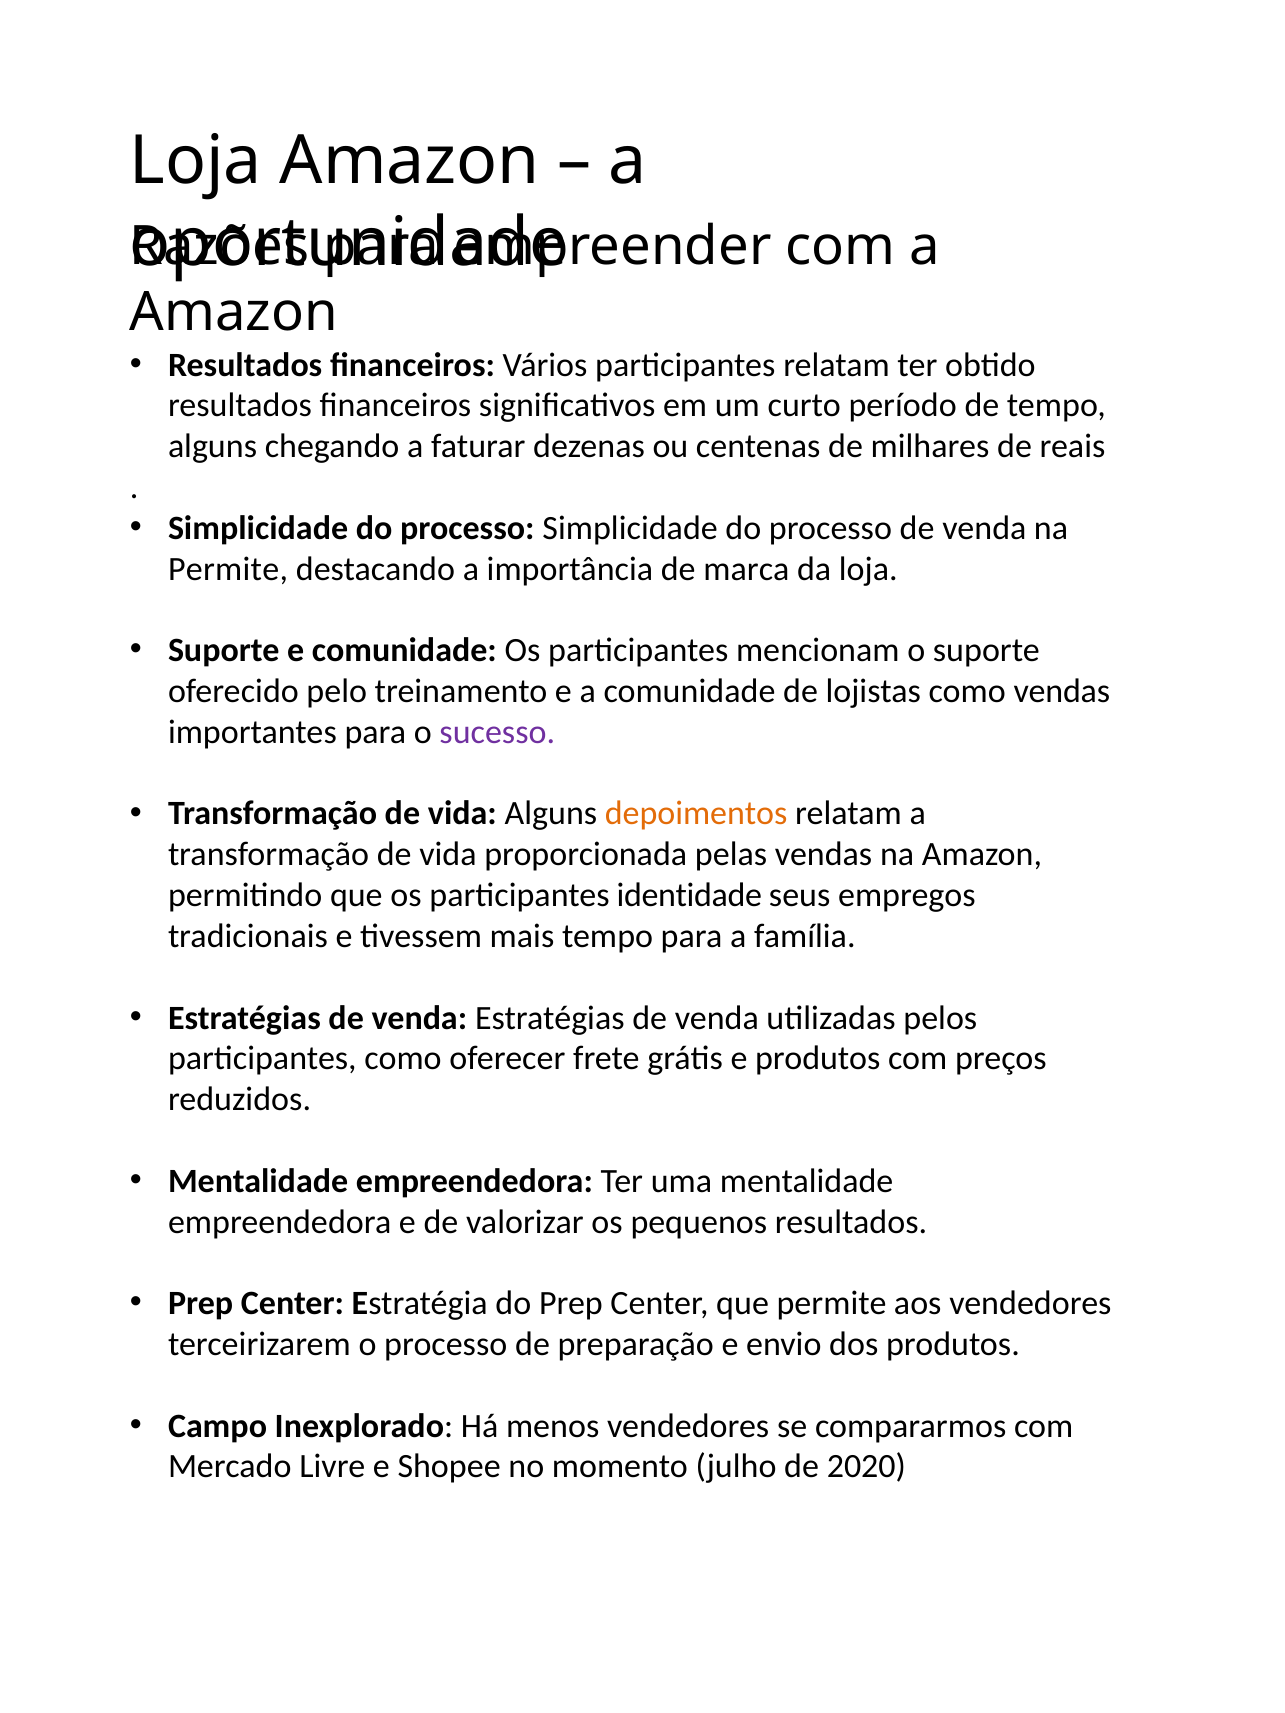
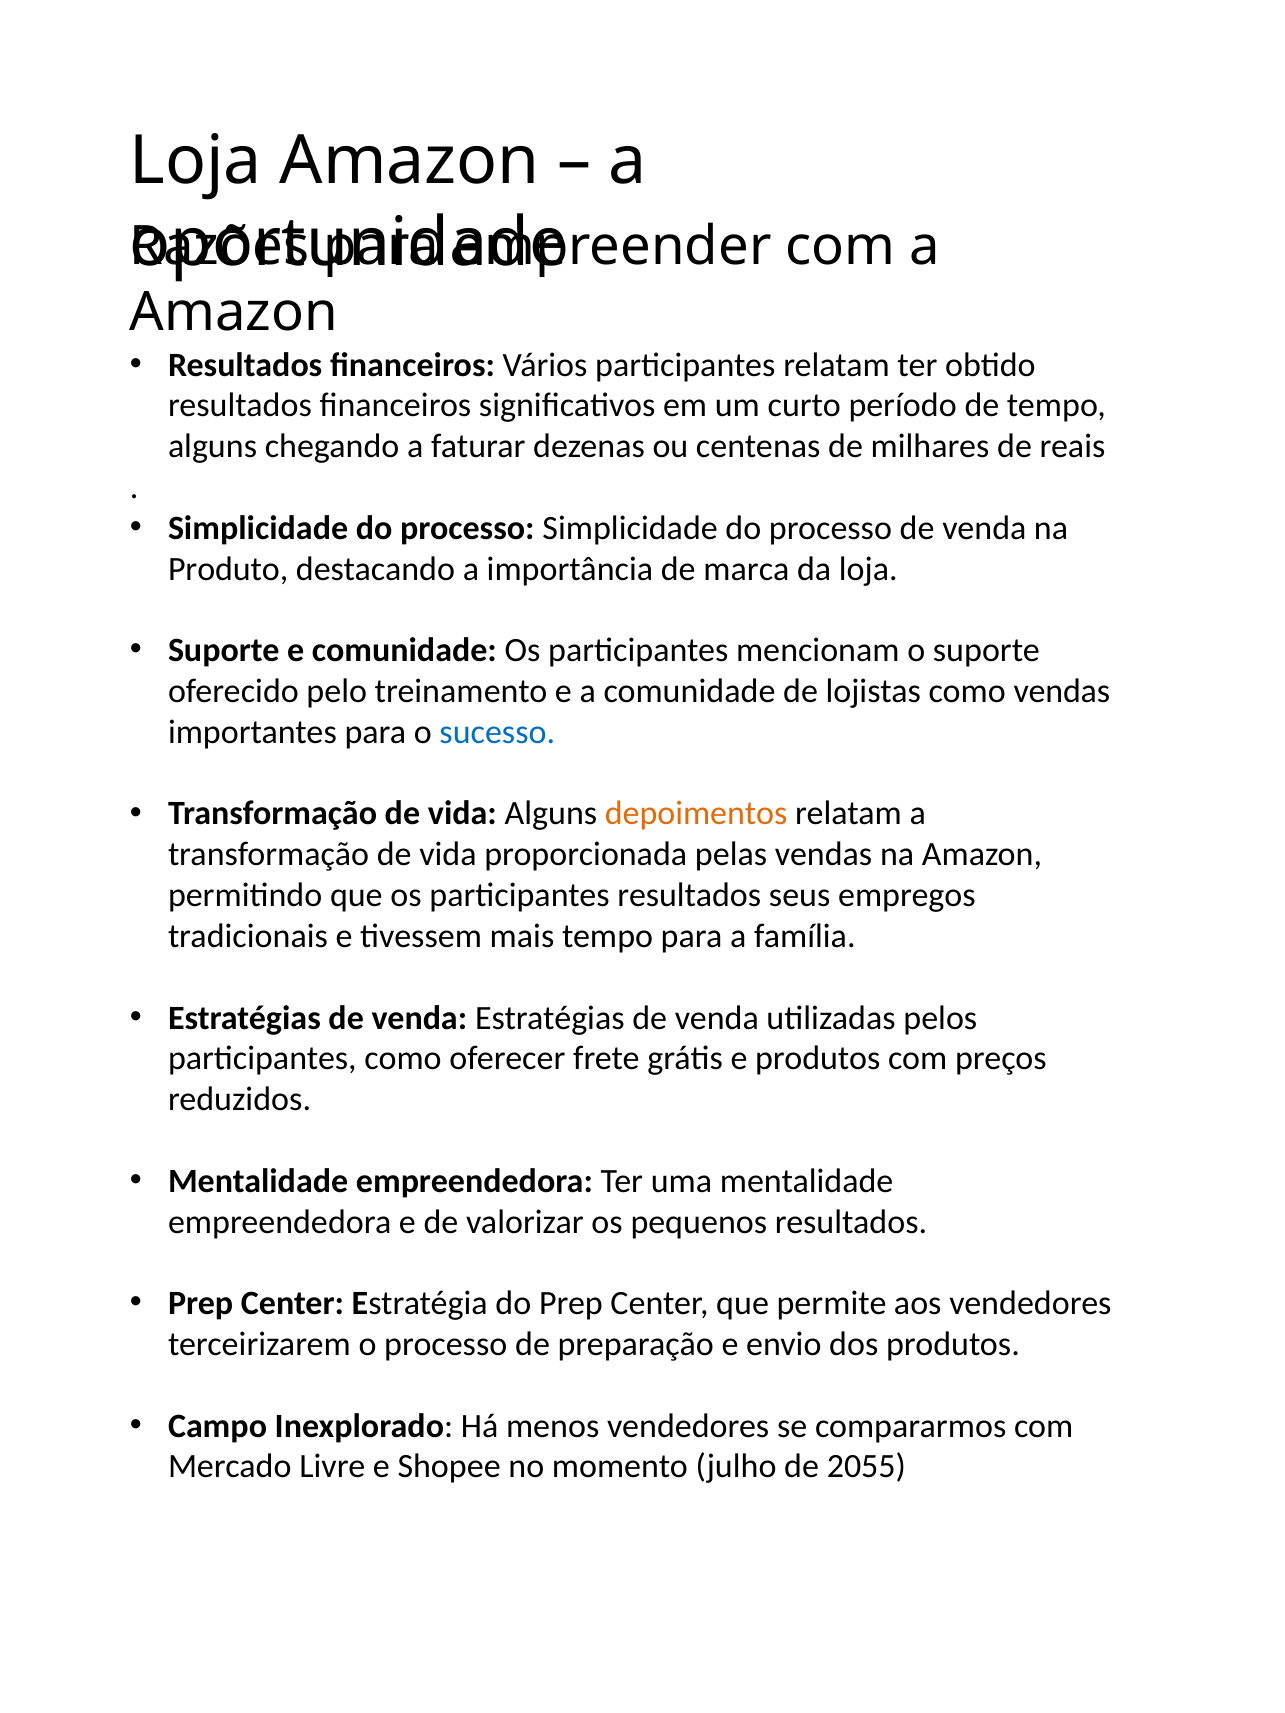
Permite: Permite -> Produto (228, 569)
sucesso colour: purple -> blue (497, 732)
participantes identidade: identidade -> resultados (689, 896)
2020: 2020 -> 2055 (866, 1467)
